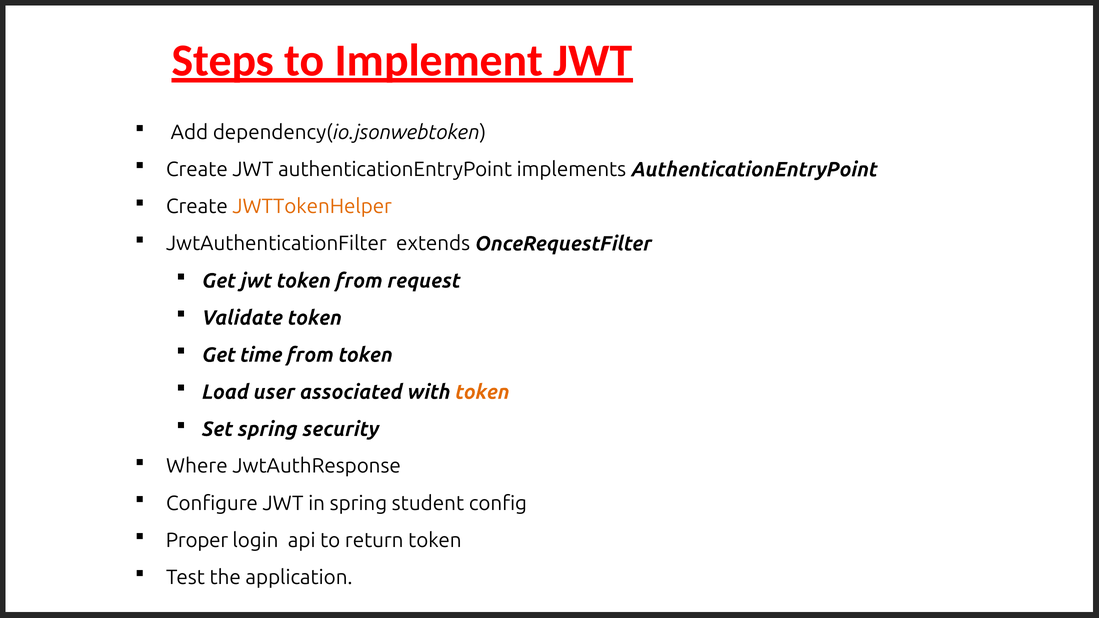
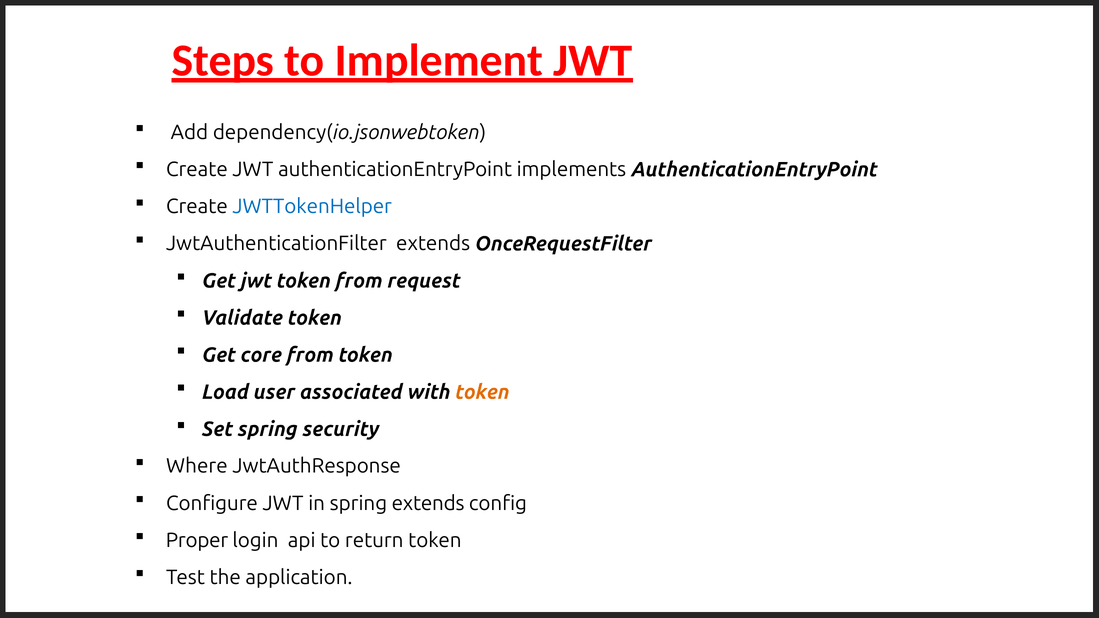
JWTTokenHelper colour: orange -> blue (312, 207)
time: time -> core (261, 355)
spring student: student -> extends (428, 503)
